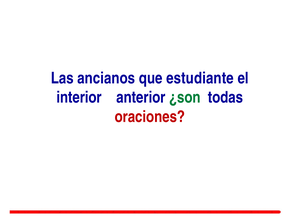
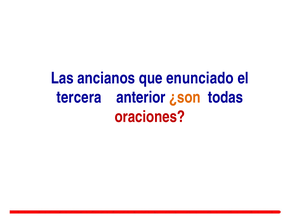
estudiante: estudiante -> enunciado (200, 78)
interior: interior -> tercera (79, 97)
¿son colour: green -> orange (185, 97)
